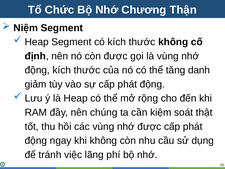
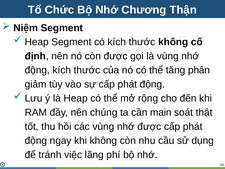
danh: danh -> phân (199, 70)
kiệm: kiệm -> main (161, 112)
